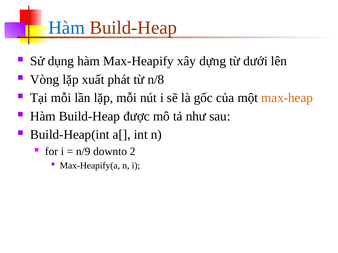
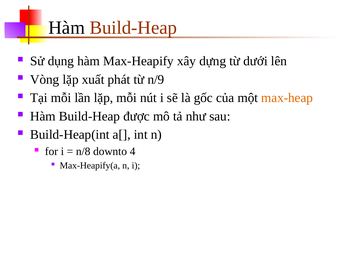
Hàm colour: blue -> black (67, 28)
n/8: n/8 -> n/9 (156, 80)
n/9: n/9 -> n/8 (83, 152)
2: 2 -> 4 (133, 152)
